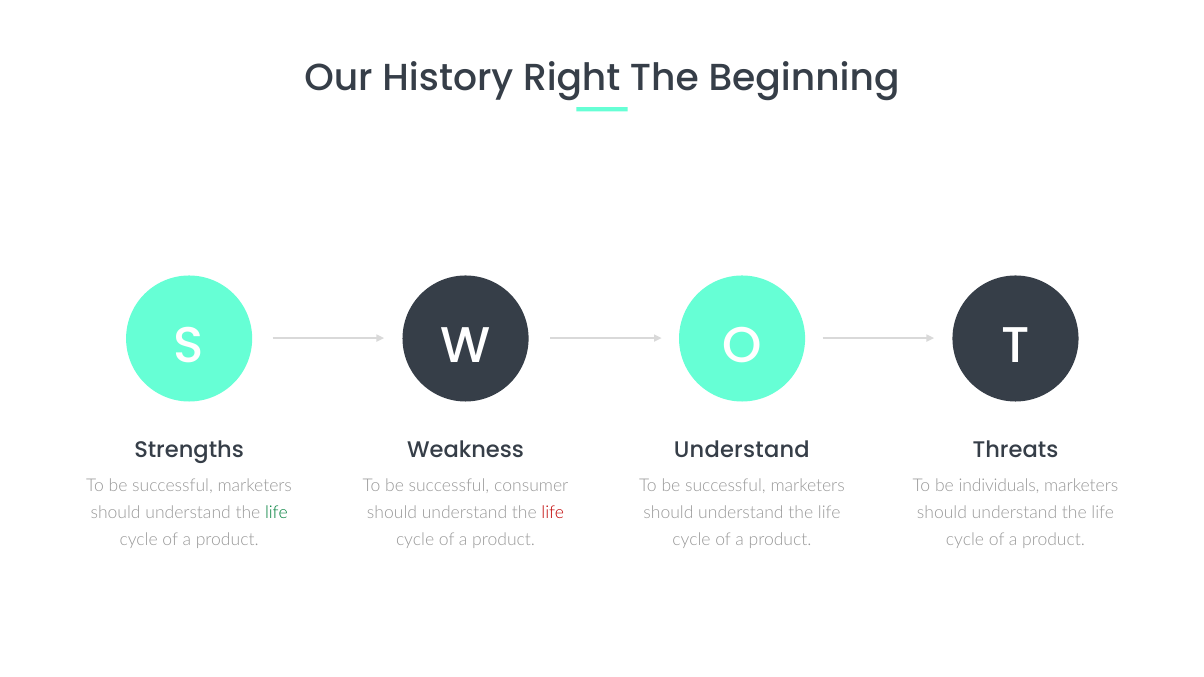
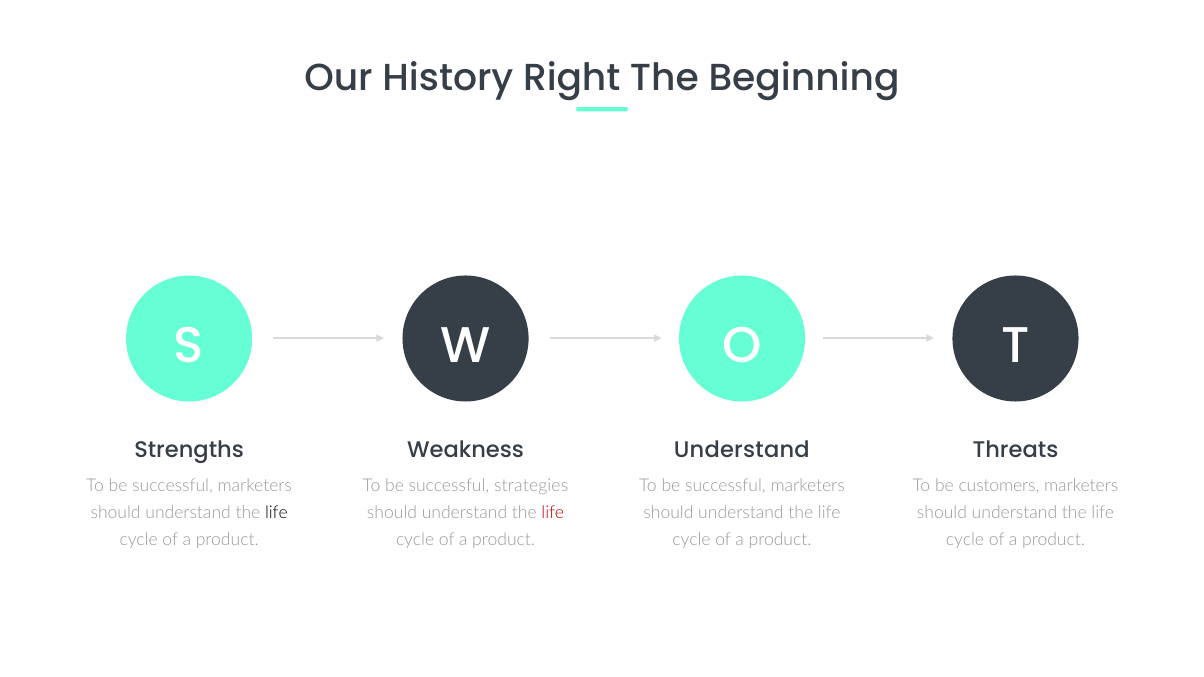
consumer: consumer -> strategies (531, 486)
individuals: individuals -> customers (999, 486)
life colour: green -> black (276, 513)
